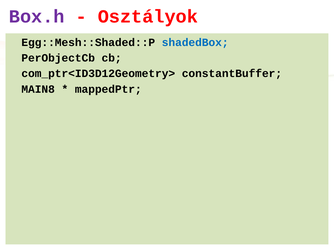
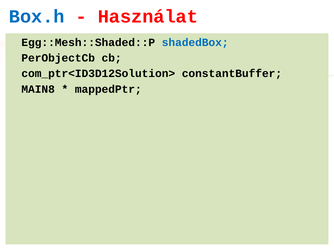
Box.h colour: purple -> blue (37, 17)
Osztályok: Osztályok -> Használat (148, 17)
com_ptr<ID3D12Geometry>: com_ptr<ID3D12Geometry> -> com_ptr<ID3D12Solution> (98, 74)
